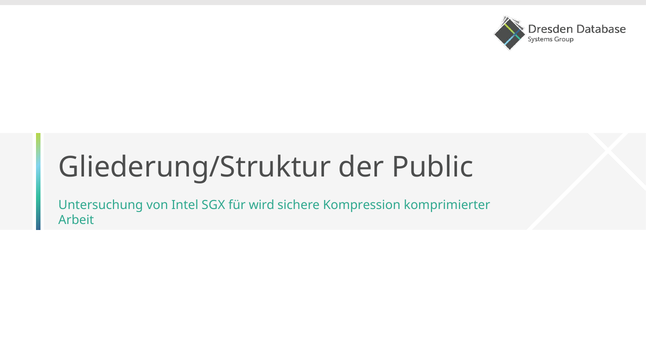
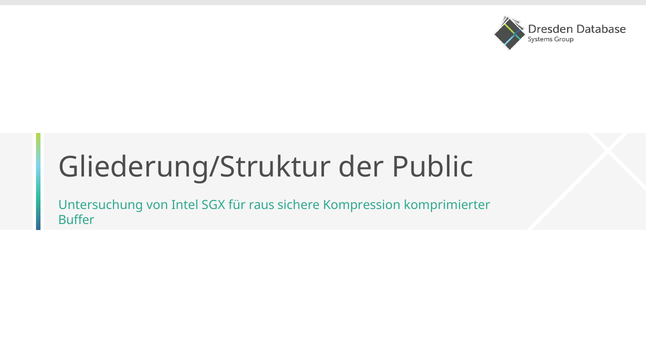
wird: wird -> raus (262, 205)
Arbeit: Arbeit -> Buffer (76, 220)
